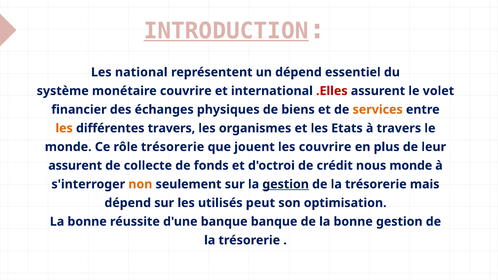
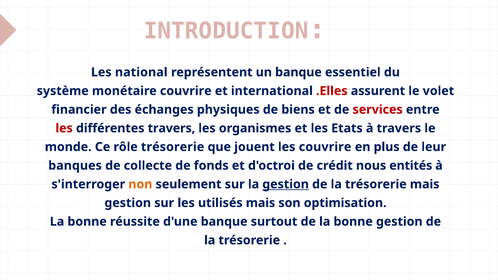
INTRODUCTION underline: present -> none (226, 31)
un dépend: dépend -> banque (298, 72)
services colour: orange -> red (378, 110)
les colour: orange -> red (64, 128)
assurent: assurent -> banques (75, 166)
nous monde: monde -> entités (411, 166)
dépend: dépend -> gestion (128, 203)
utilisés peut: peut -> mais (261, 203)
banque banque: banque -> surtout (274, 222)
